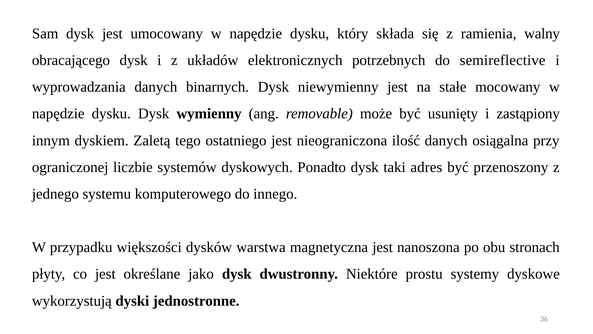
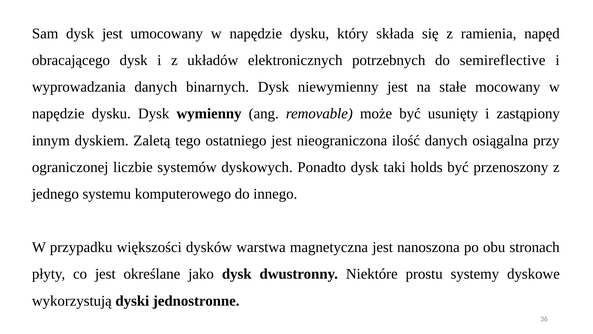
walny: walny -> napęd (542, 34)
adres: adres -> holds (427, 167)
